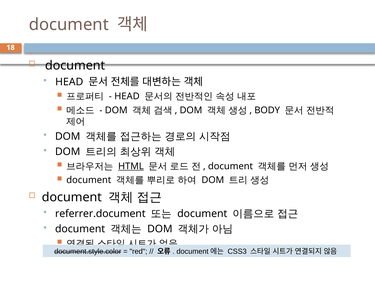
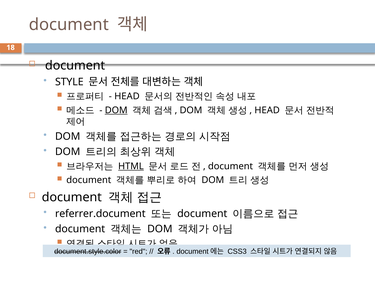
HEAD: HEAD -> STYLE (69, 82)
DOM underline: none -> present (116, 110)
BODY: BODY -> HEAD (267, 110)
